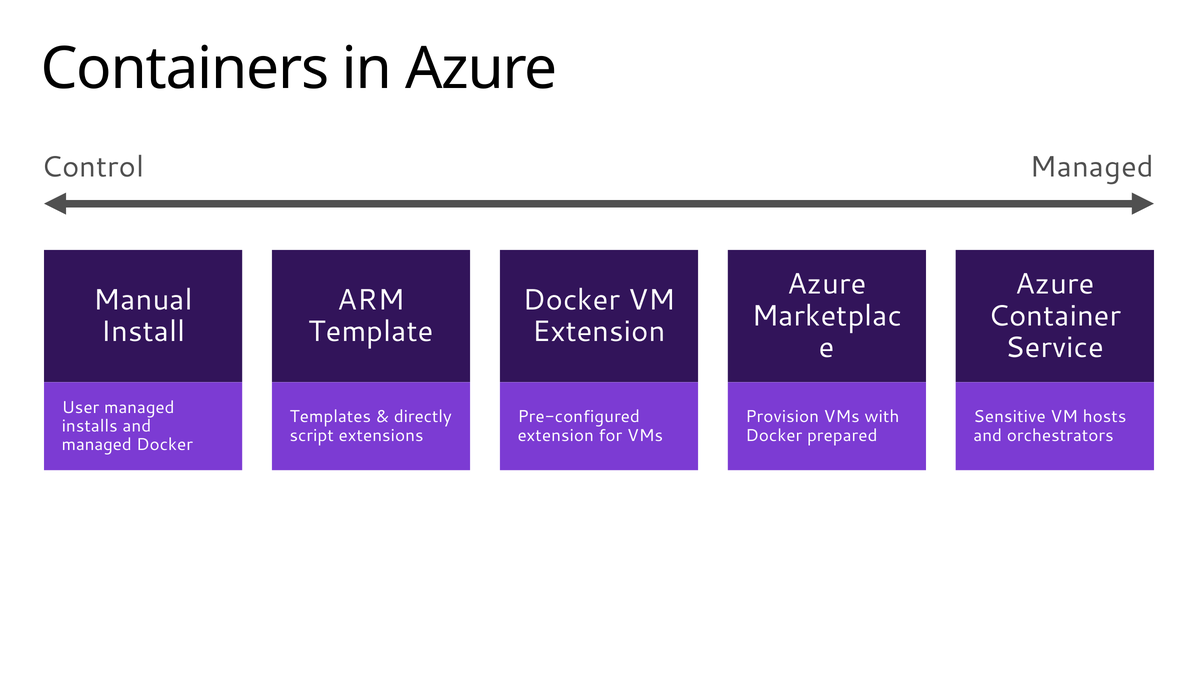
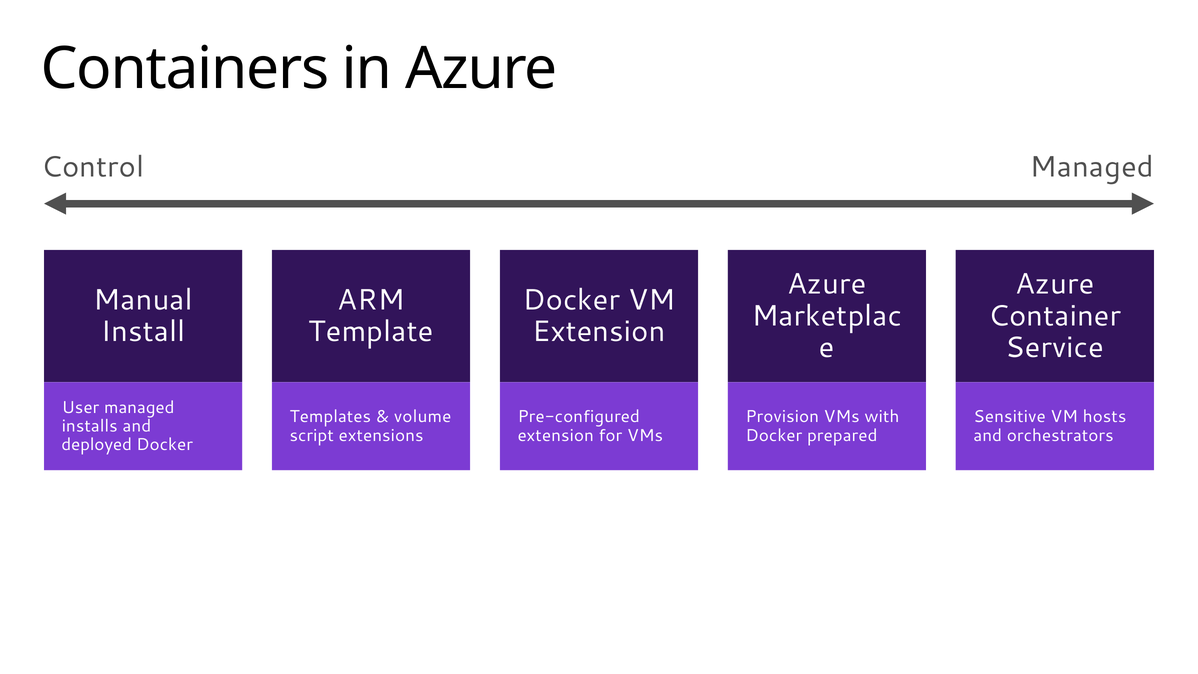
directly: directly -> volume (423, 417)
managed: managed -> deployed (97, 444)
